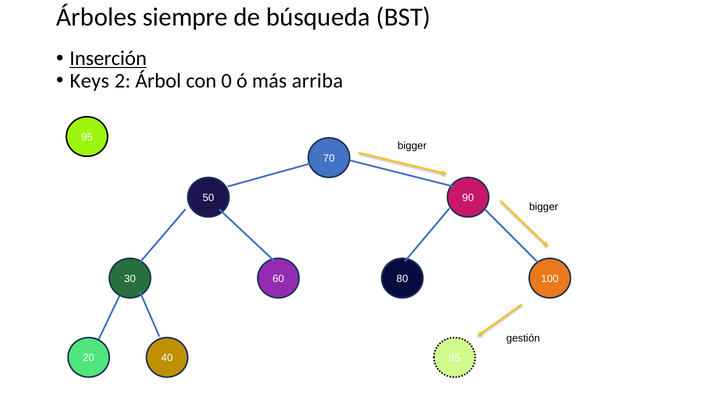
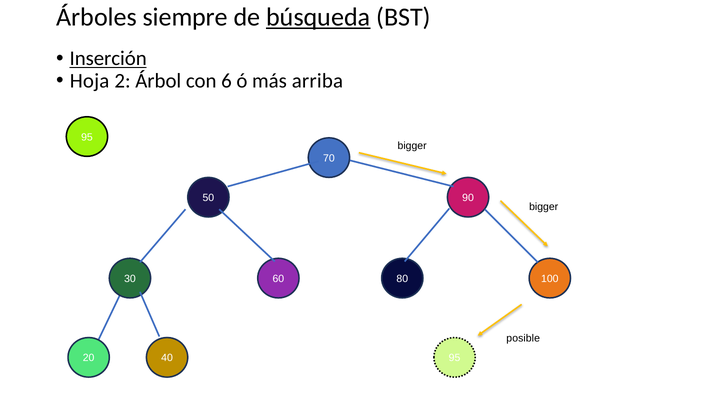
búsqueda underline: none -> present (318, 17)
Keys: Keys -> Hoja (90, 81)
0: 0 -> 6 (226, 81)
gestión: gestión -> posible (523, 338)
